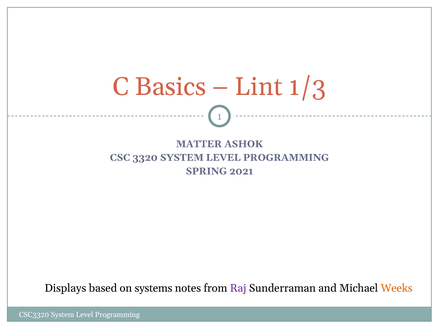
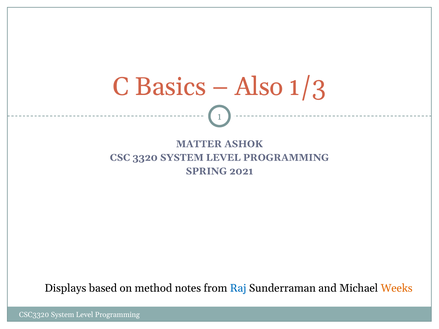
Lint: Lint -> Also (259, 87)
systems: systems -> method (153, 288)
Raj colour: purple -> blue (238, 288)
